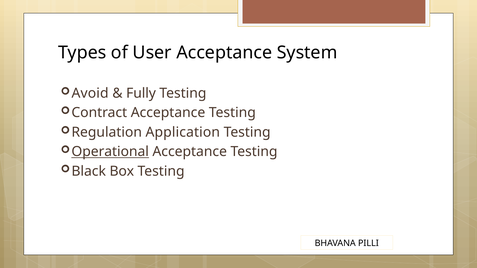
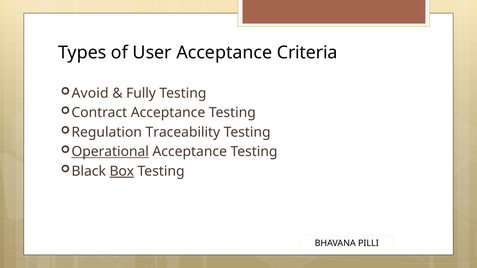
System: System -> Criteria (307, 53)
Application: Application -> Traceability (183, 132)
Box underline: none -> present (122, 171)
